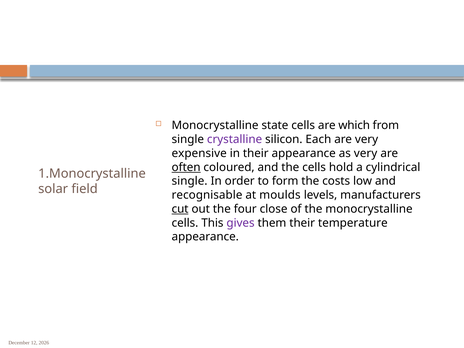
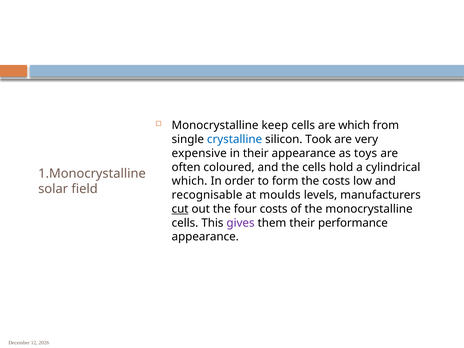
state: state -> keep (275, 125)
crystalline colour: purple -> blue (235, 139)
Each: Each -> Took (318, 139)
as very: very -> toys (366, 153)
often underline: present -> none (186, 167)
single: single -> which (190, 181)
four close: close -> costs (274, 209)
temperature: temperature -> performance (353, 223)
